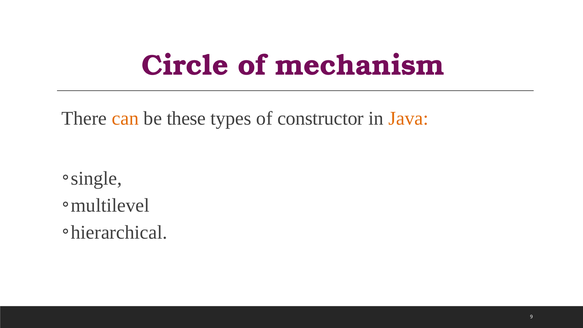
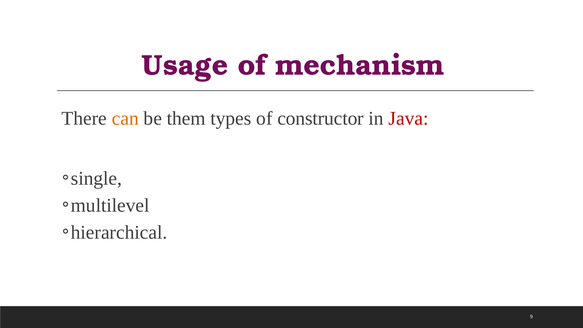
Circle: Circle -> Usage (185, 65)
these: these -> them (186, 118)
Java colour: orange -> red (409, 118)
